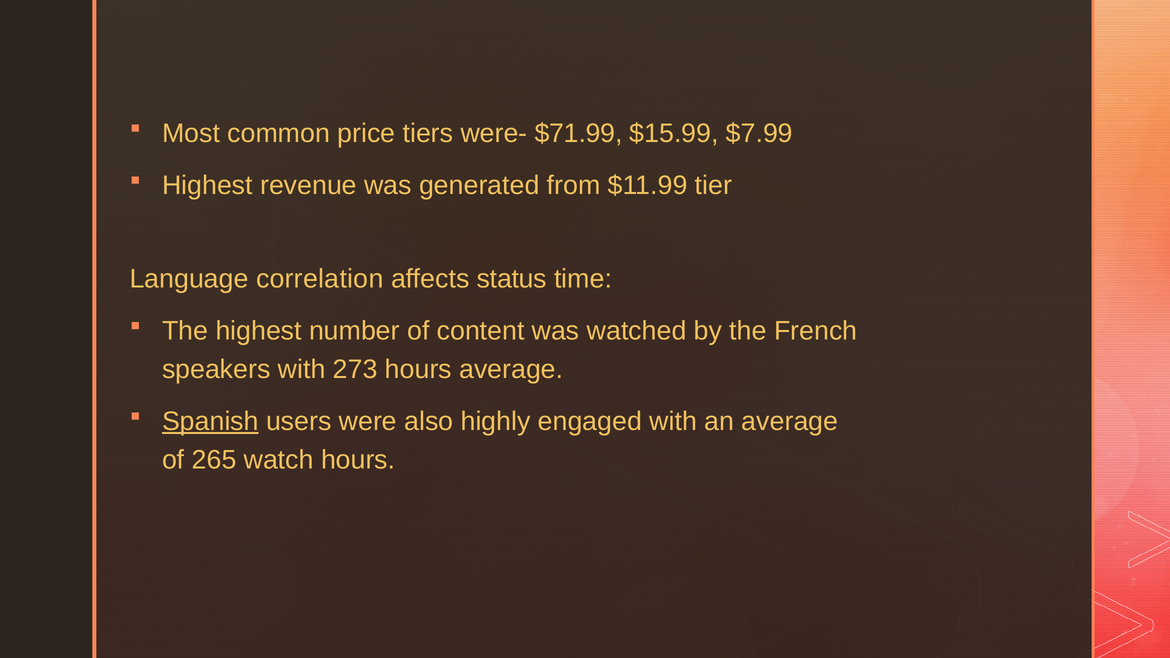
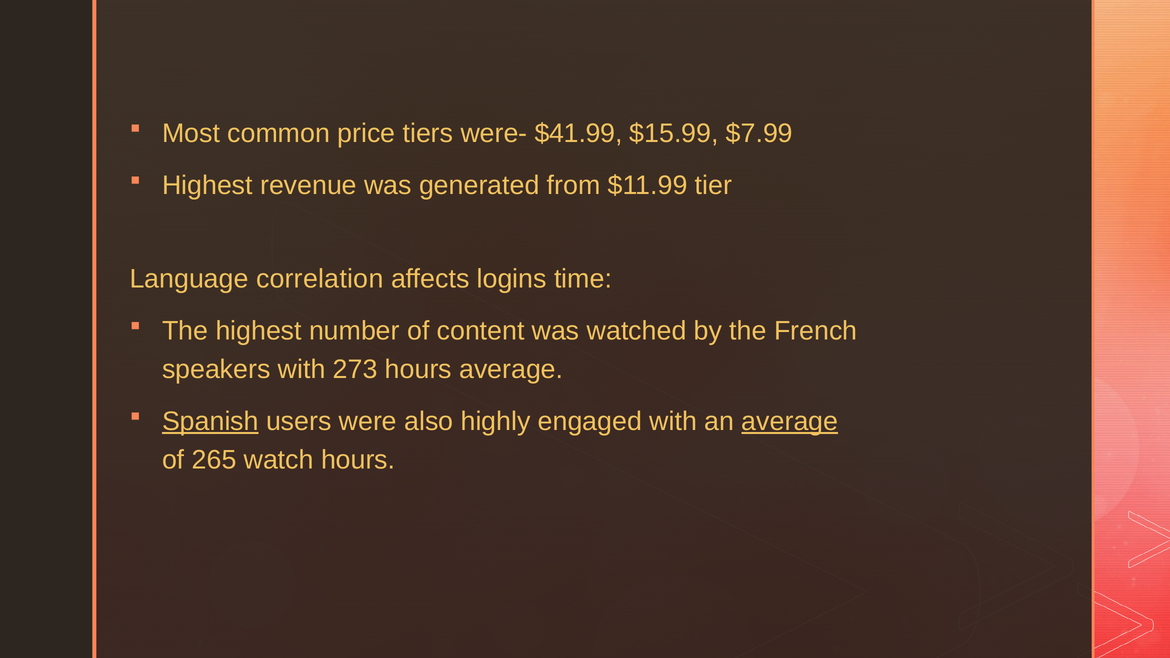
$71.99: $71.99 -> $41.99 (579, 133)
status: status -> logins (512, 279)
average underline: none -> present (790, 422)
